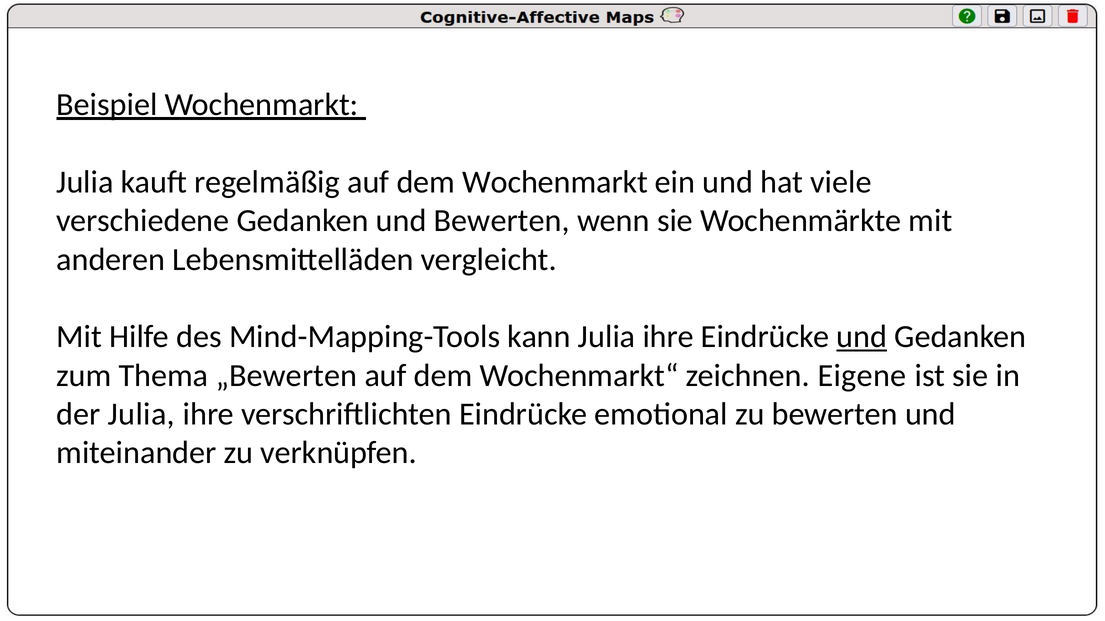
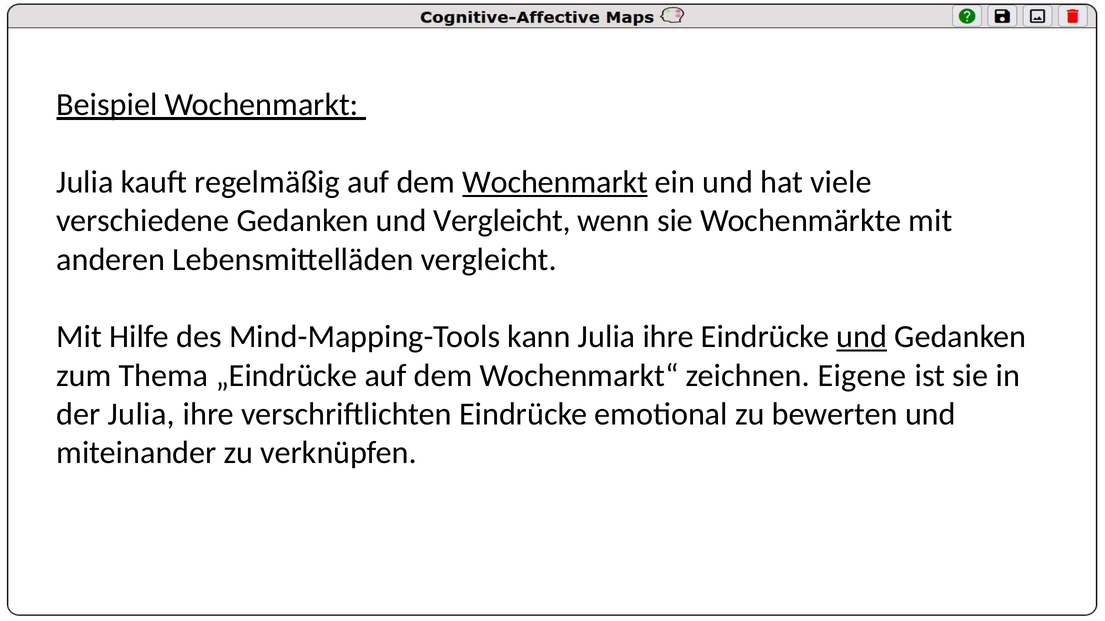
Wochenmarkt underline: none -> present (555, 182)
und Bewerten: Bewerten -> Vergleicht (502, 221)
„Bewerten: „Bewerten -> „Eindrücke (287, 376)
